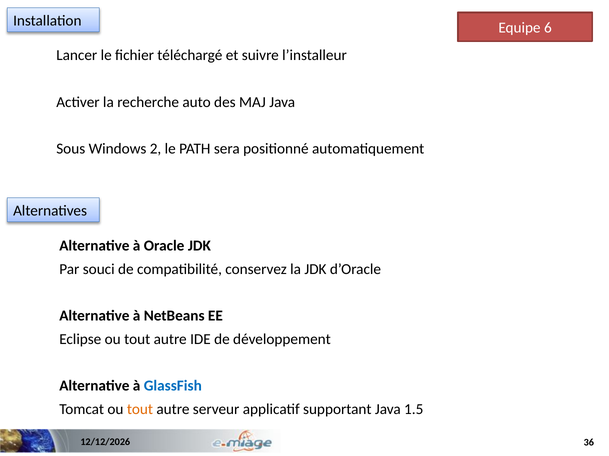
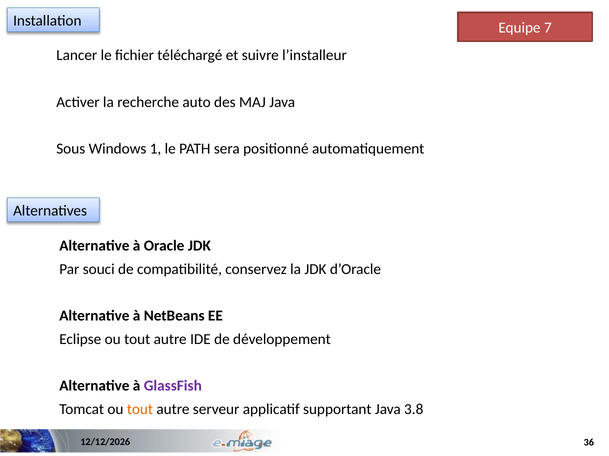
6: 6 -> 7 (548, 28)
2: 2 -> 1 (156, 149)
GlassFish colour: blue -> purple (173, 386)
1.5: 1.5 -> 3.8 (414, 410)
